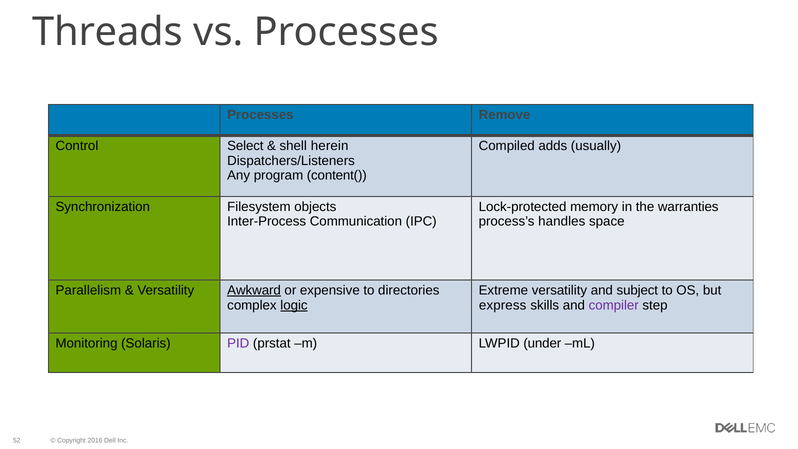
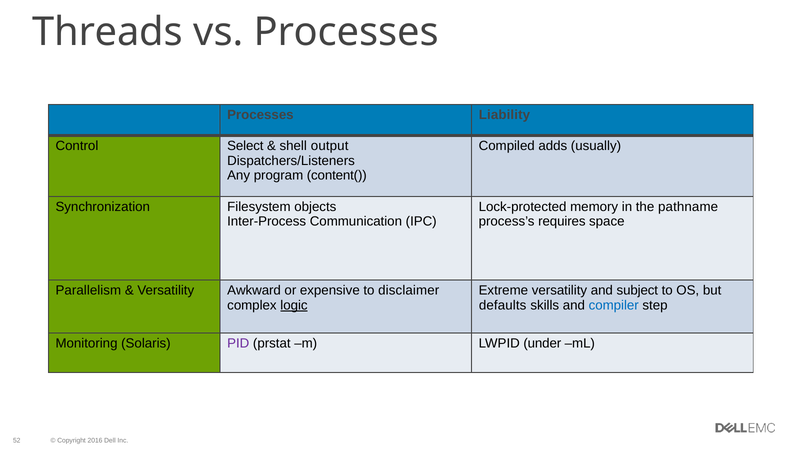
Remove: Remove -> Liability (504, 115)
herein: herein -> output (330, 146)
warranties: warranties -> pathname (688, 207)
handles: handles -> requires (562, 221)
Awkward underline: present -> none (254, 290)
directories: directories -> disclaimer (409, 290)
express: express -> defaults (503, 305)
compiler colour: purple -> blue (614, 305)
